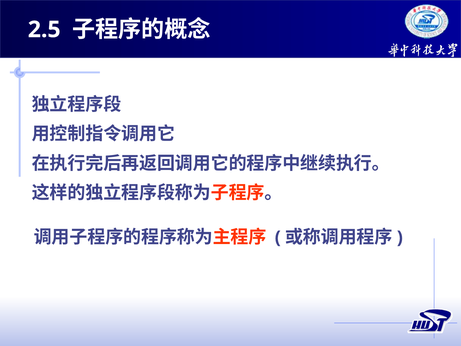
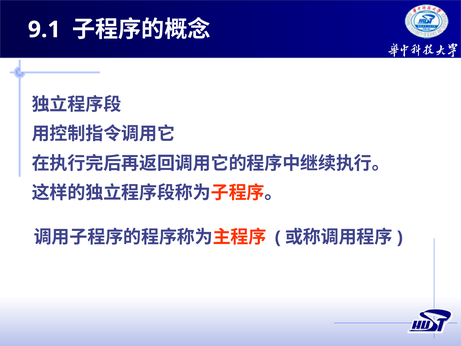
2.5: 2.5 -> 9.1 (44, 30)
